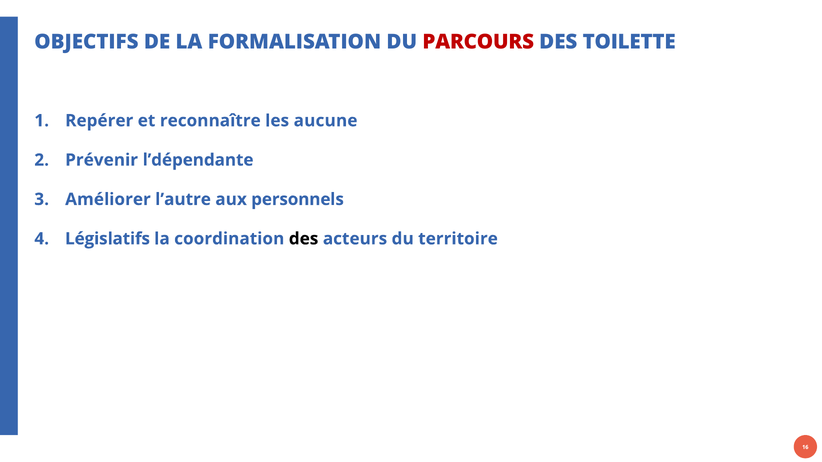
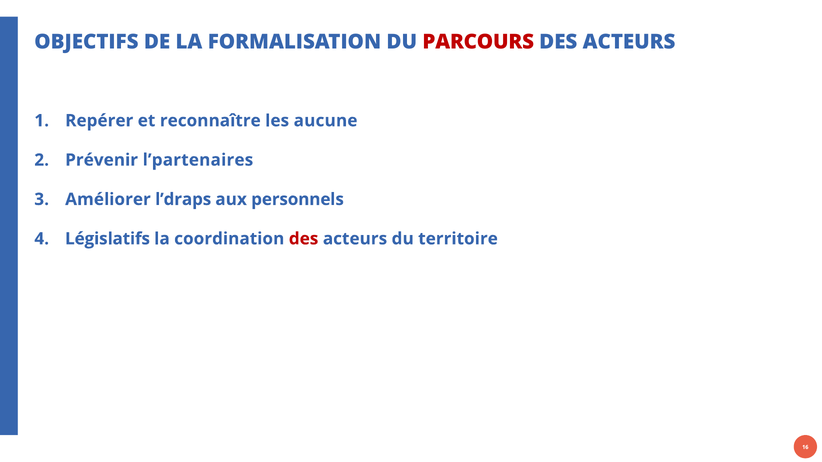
TOILETTE: TOILETTE -> ACTEURS (629, 42)
l’dépendante: l’dépendante -> l’partenaires (198, 160)
l’autre: l’autre -> l’draps (183, 200)
des colour: black -> red (304, 239)
